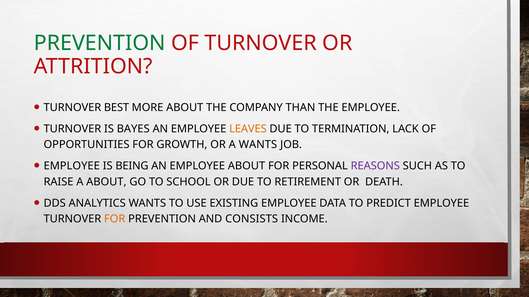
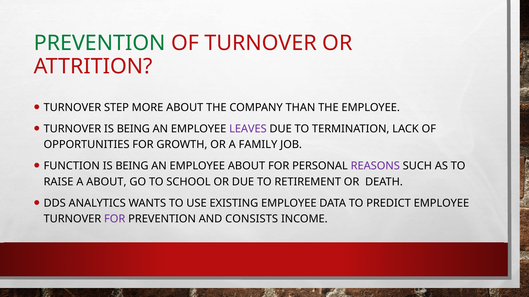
BEST: BEST -> STEP (116, 108)
TURNOVER IS BAYES: BAYES -> BEING (133, 129)
LEAVES colour: orange -> purple (248, 129)
A WANTS: WANTS -> FAMILY (258, 145)
EMPLOYEE: EMPLOYEE -> FUNCTION (72, 166)
FOR colour: orange -> purple (115, 219)
